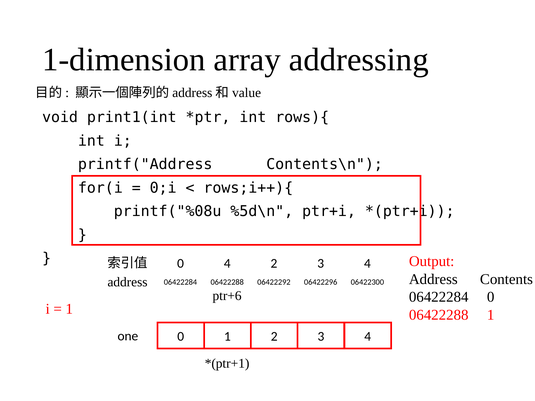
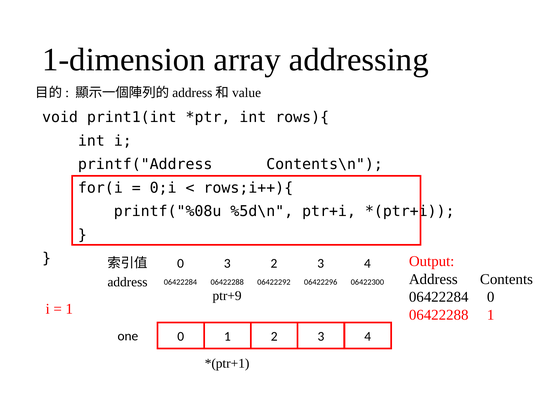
0 4: 4 -> 3 (227, 264)
ptr+6: ptr+6 -> ptr+9 (227, 296)
